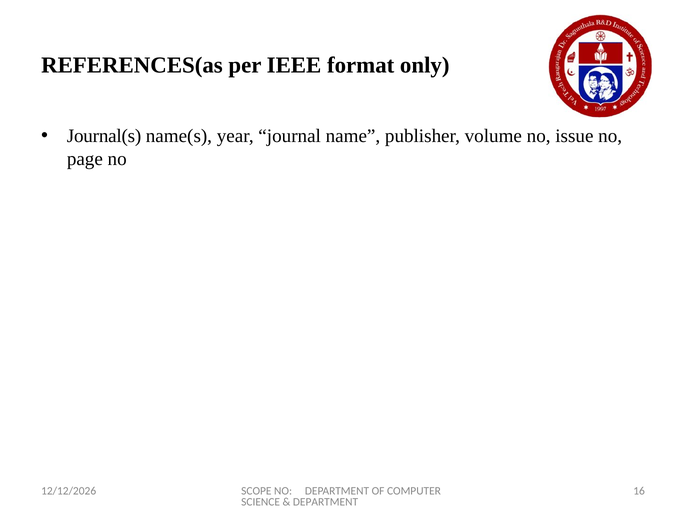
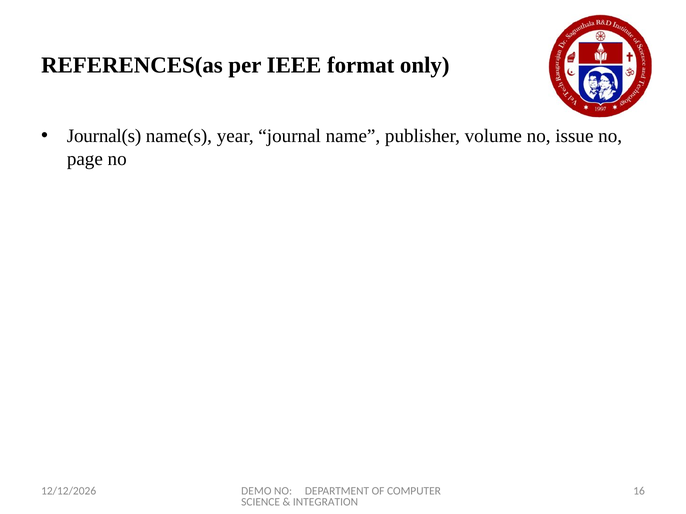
SCOPE: SCOPE -> DEMO (256, 491)
DEPARTMENT: DEPARTMENT -> INTEGRATION (325, 503)
